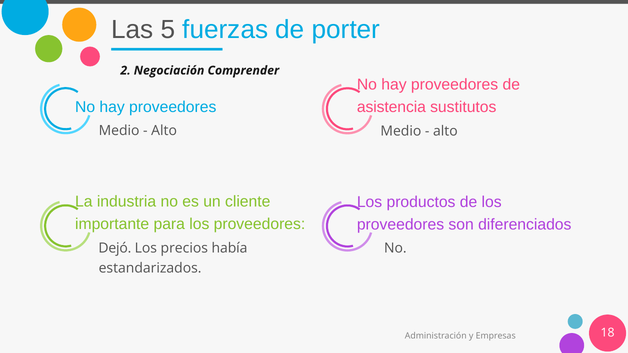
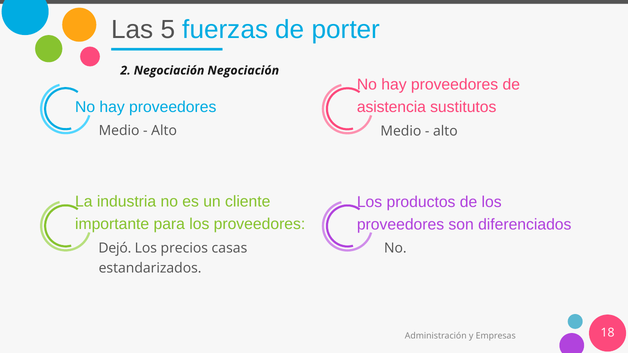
Negociación Comprender: Comprender -> Negociación (243, 71)
había: había -> casas (229, 248)
